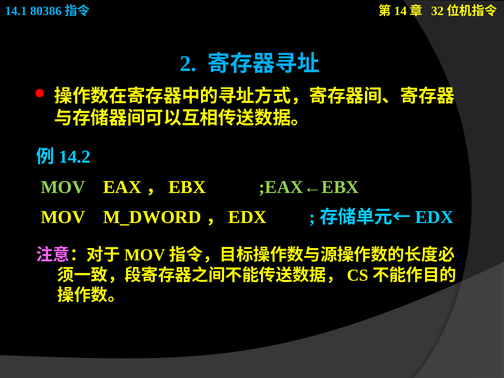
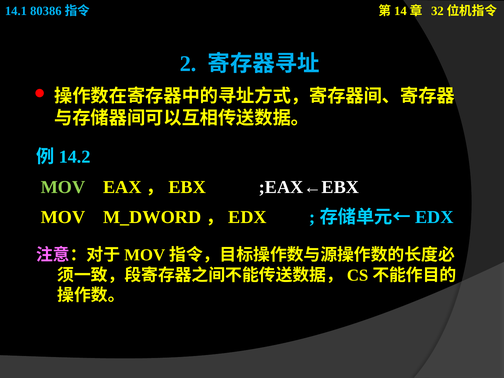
;EAX←EBX colour: light green -> white (309, 187)
